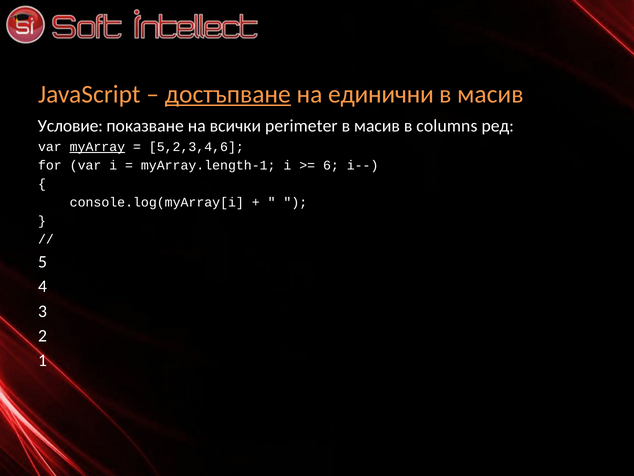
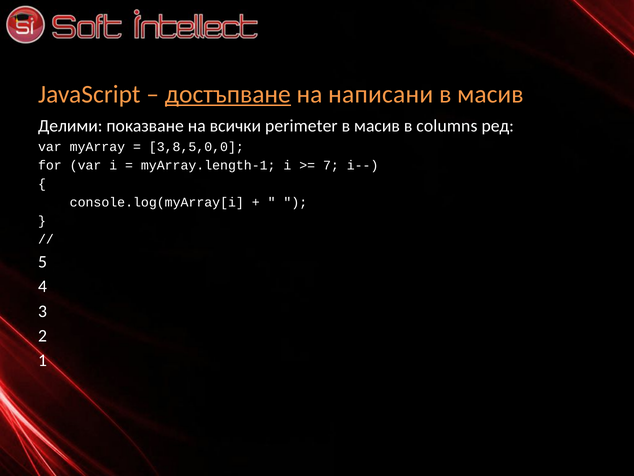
единични: единични -> написани (381, 94)
Условие: Условие -> Делими (70, 126)
myArray underline: present -> none (97, 147)
5,2,3,4,6: 5,2,3,4,6 -> 3,8,5,0,0 (196, 147)
6: 6 -> 7 (331, 165)
